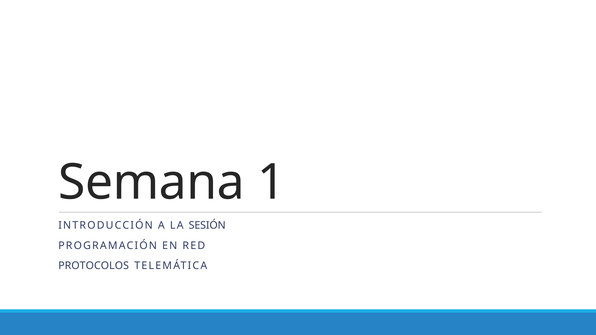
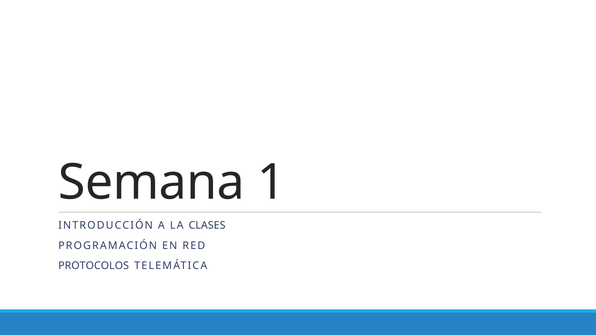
SESIÓN: SESIÓN -> CLASES (207, 226)
